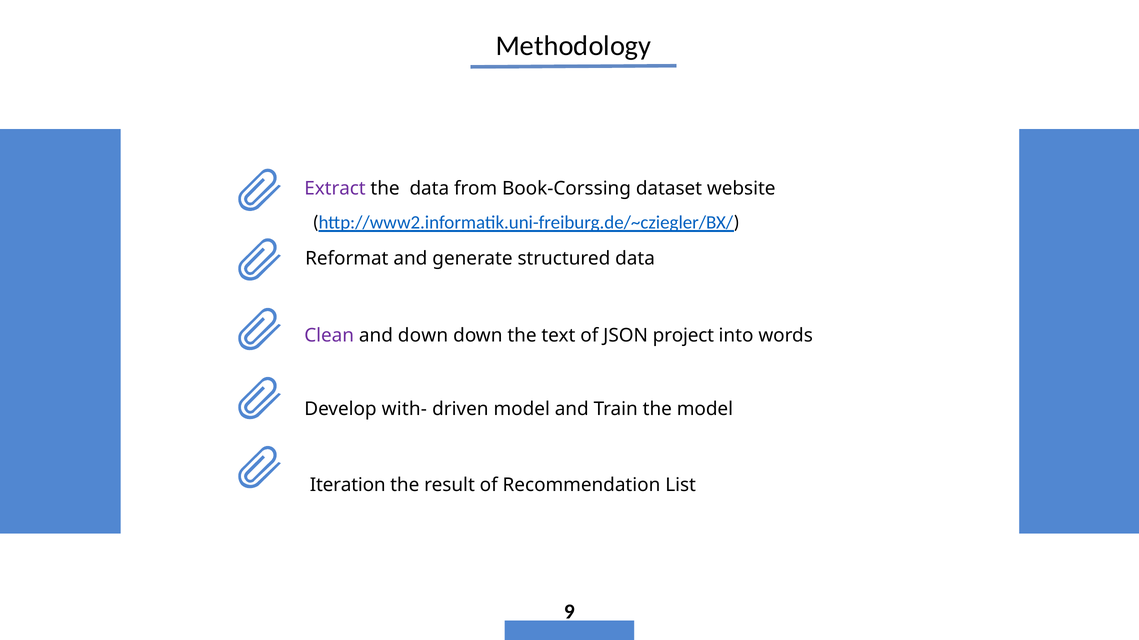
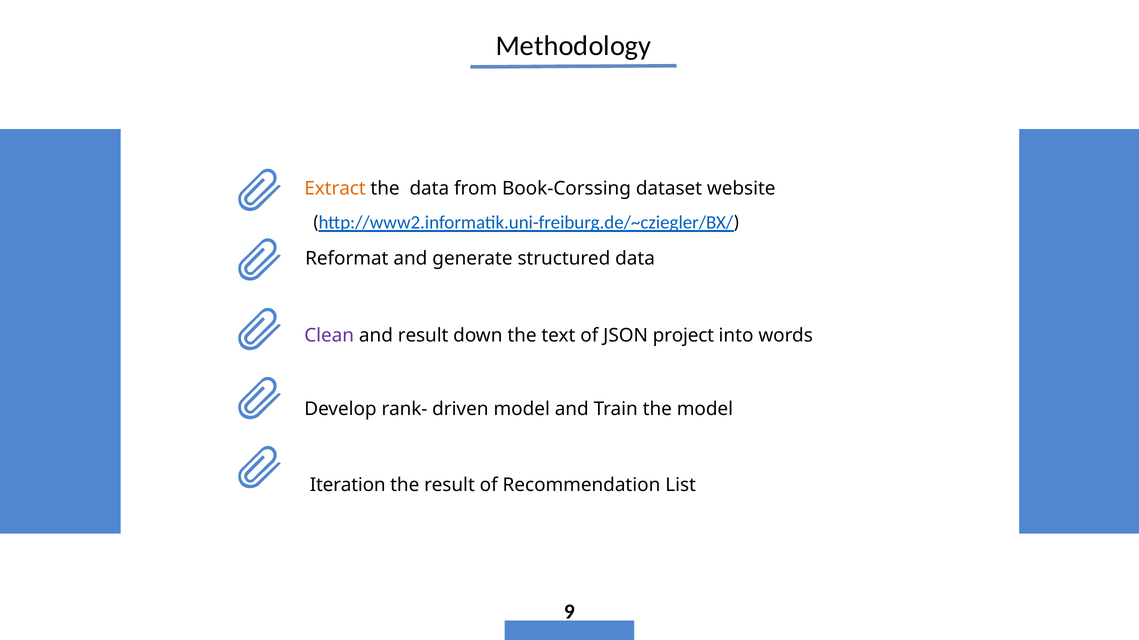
Extract colour: purple -> orange (335, 189)
and down: down -> result (423, 336)
with-: with- -> rank- (404, 410)
